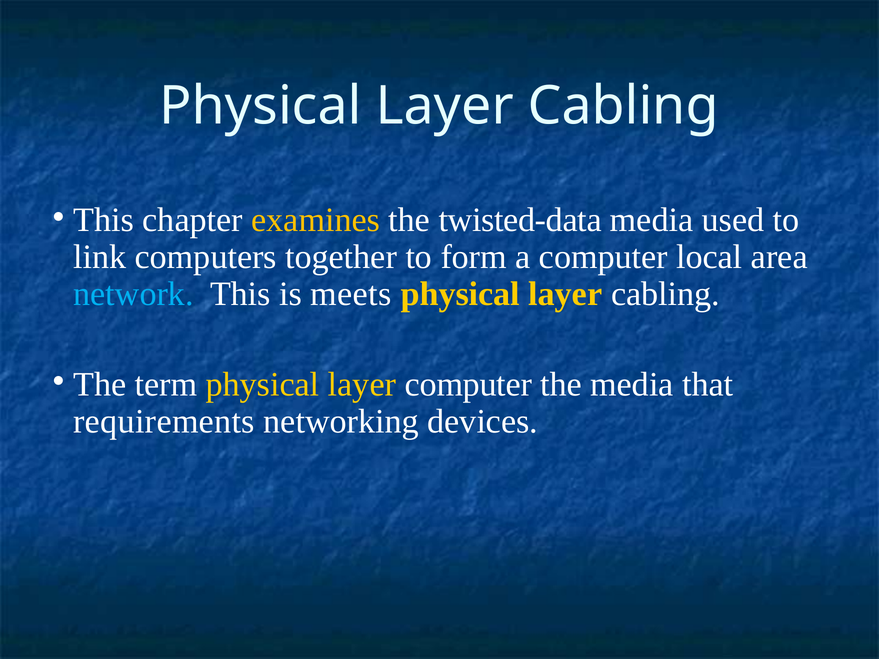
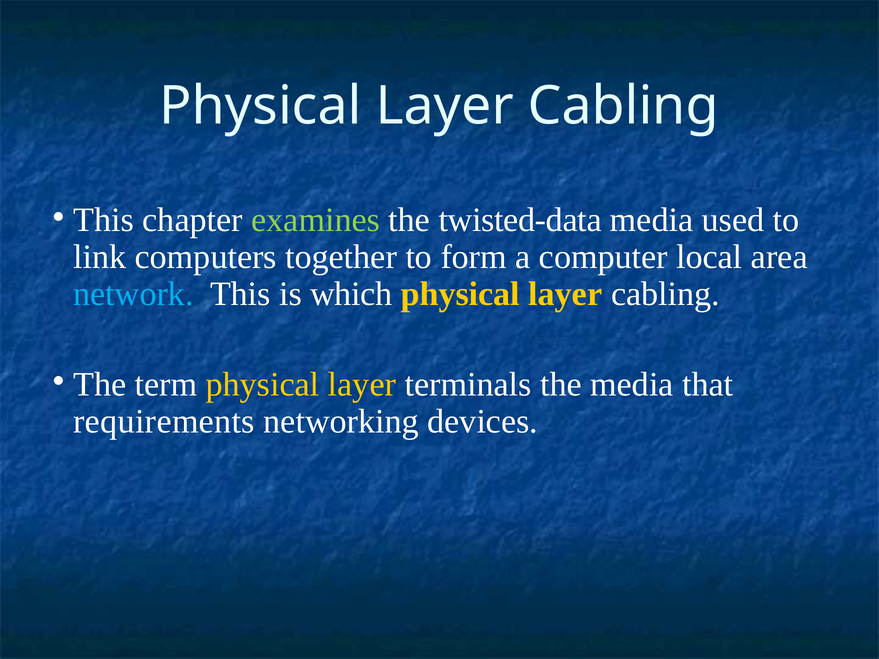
examines colour: yellow -> light green (316, 220)
meets: meets -> which (351, 294)
layer computer: computer -> terminals (468, 385)
